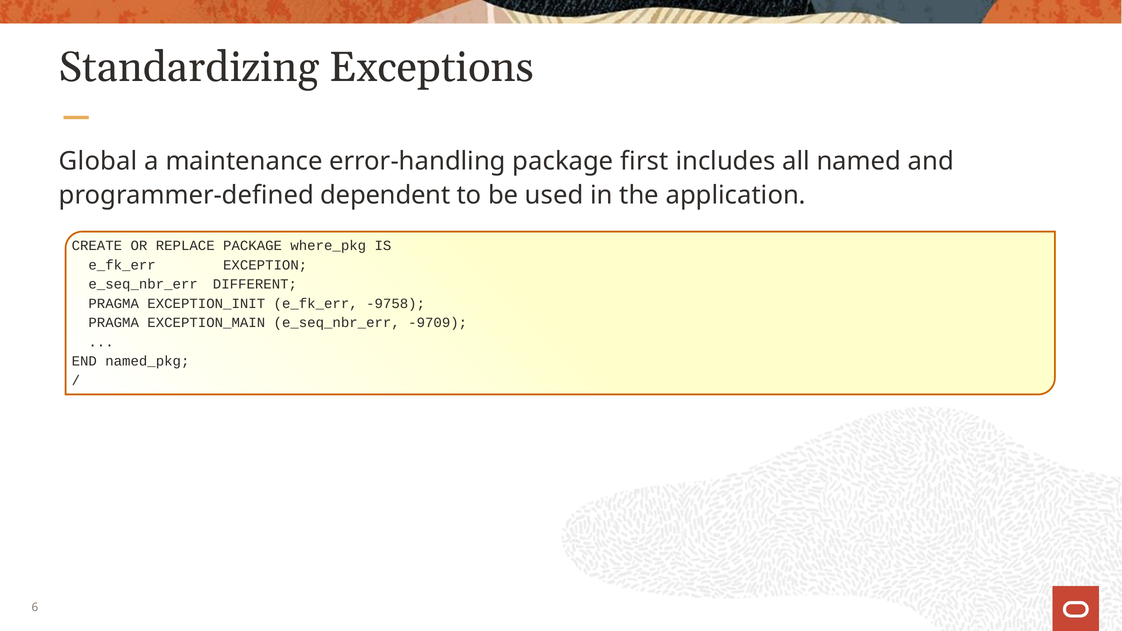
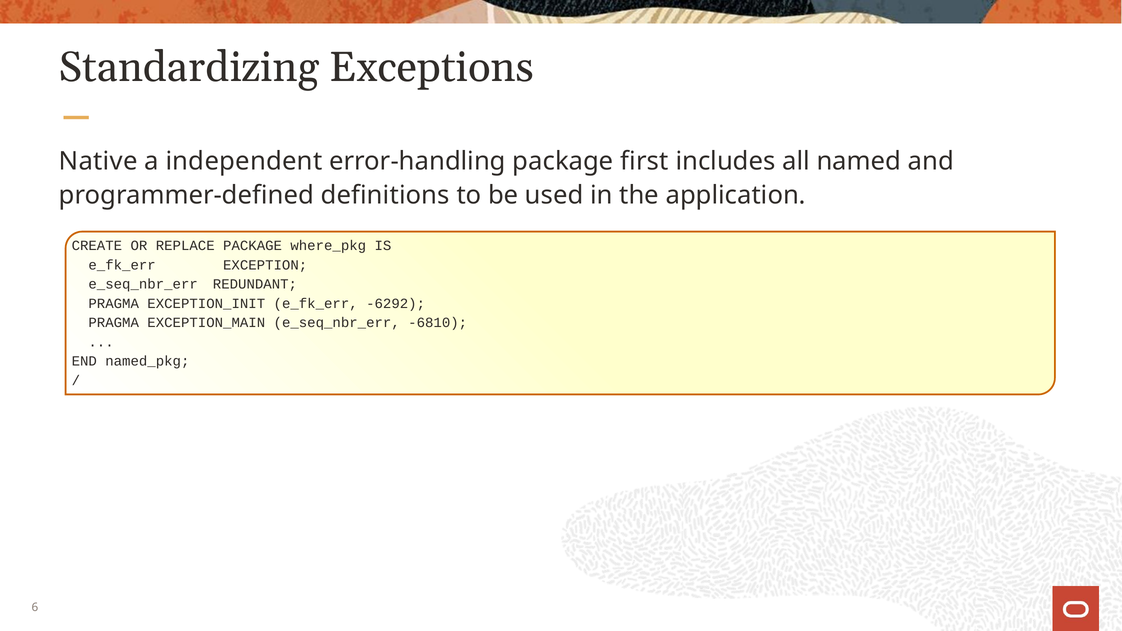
Global: Global -> Native (98, 161)
maintenance: maintenance -> independent (244, 161)
dependent: dependent -> definitions (385, 195)
DIFFERENT: DIFFERENT -> REDUNDANT (255, 284)
-9758: -9758 -> -6292 (396, 304)
-9709: -9709 -> -6810 (438, 323)
